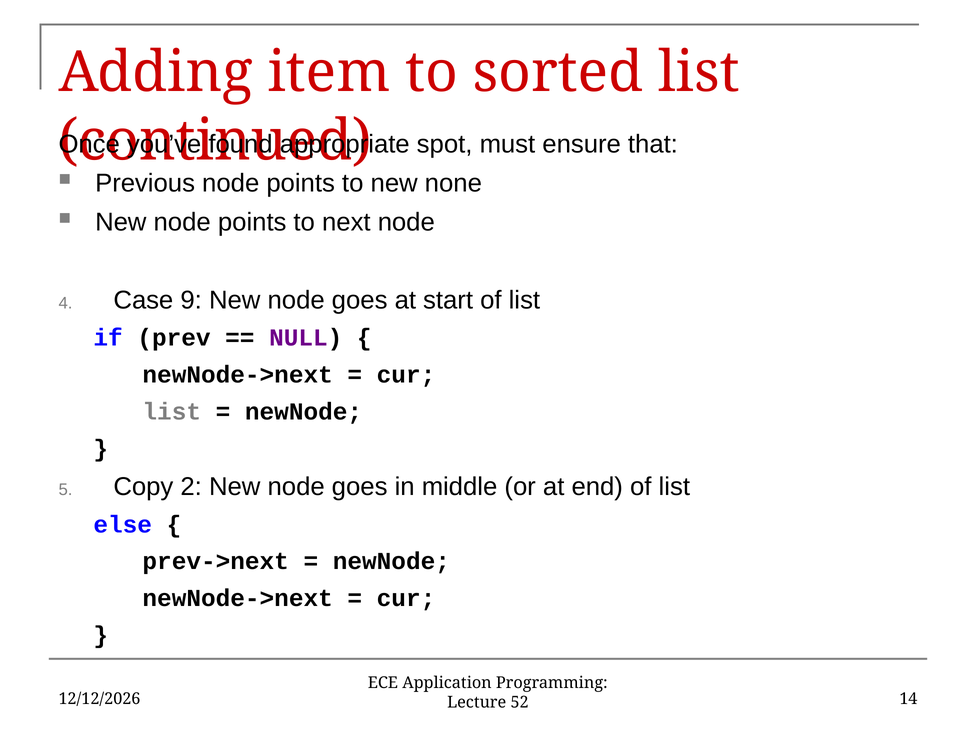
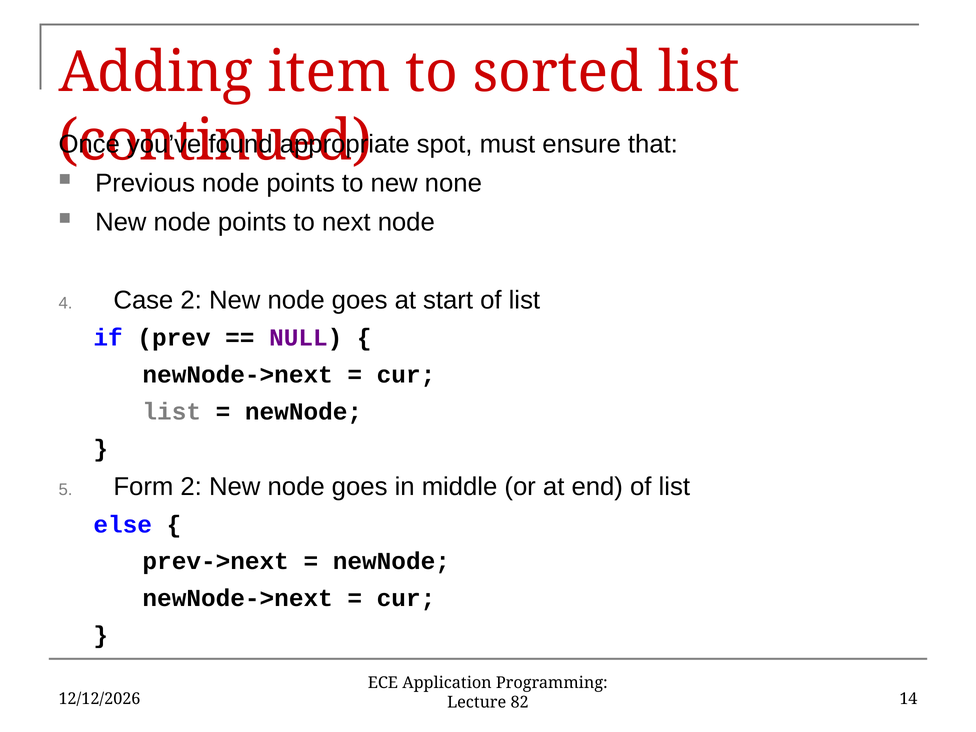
Case 9: 9 -> 2 (191, 300)
Copy: Copy -> Form (143, 487)
52: 52 -> 82 (520, 702)
